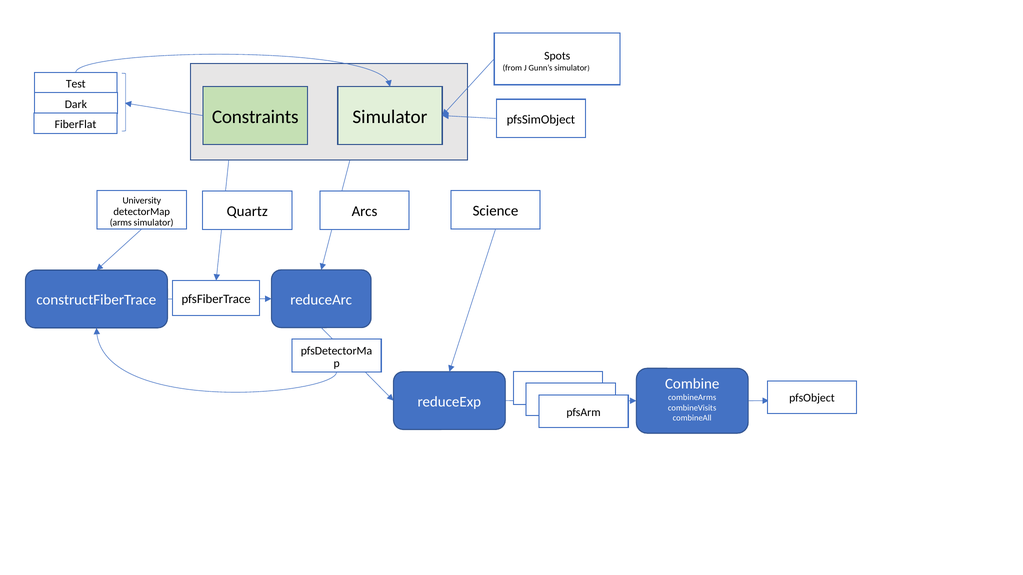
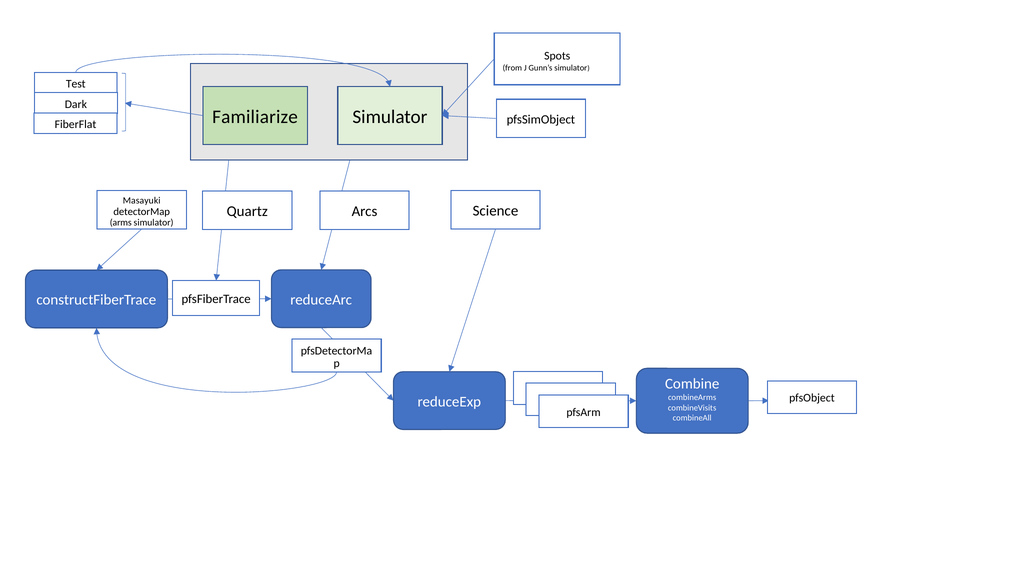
Constraints: Constraints -> Familiarize (255, 117)
University: University -> Masayuki (142, 201)
